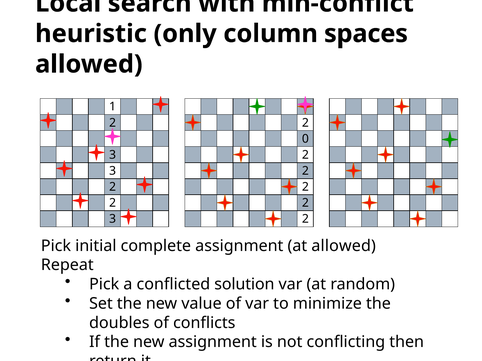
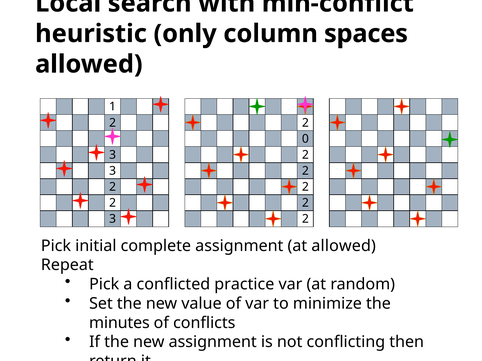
solution: solution -> practice (244, 285)
doubles: doubles -> minutes (119, 323)
